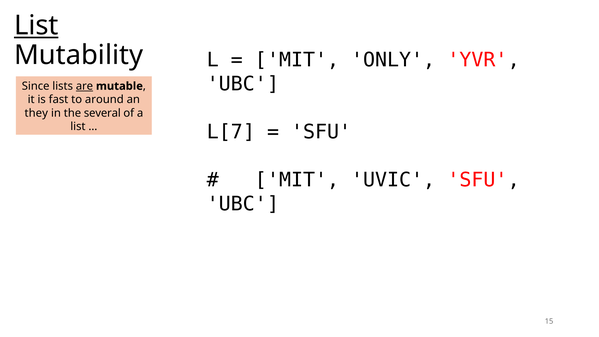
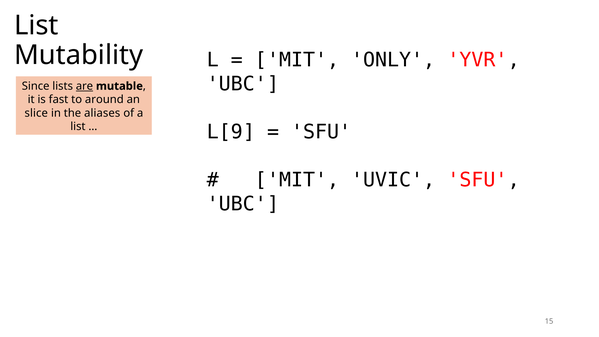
List underline: present -> none (36, 26)
they: they -> slice (36, 113)
several: several -> aliases (102, 113)
L[7: L[7 -> L[9 (231, 132)
